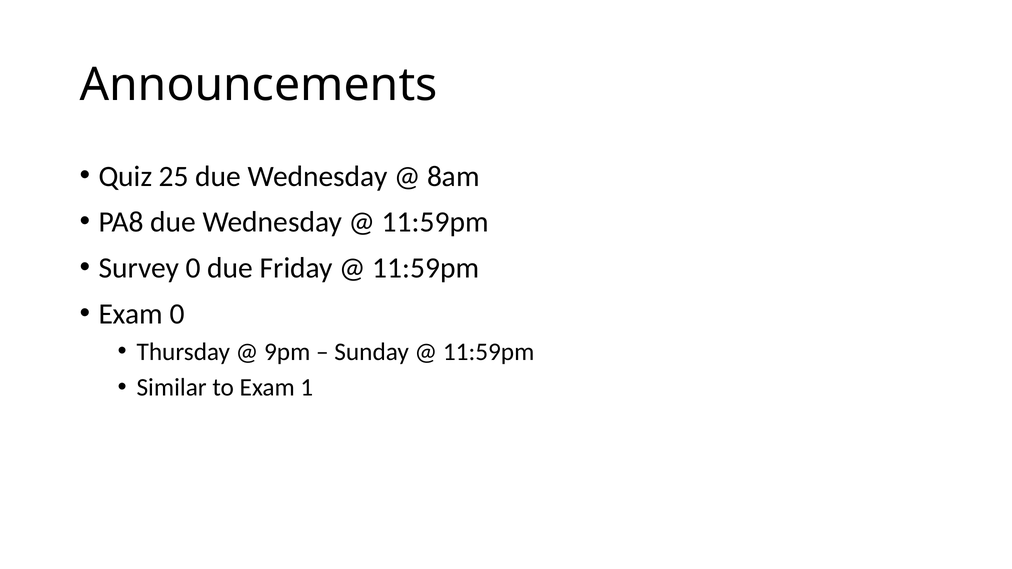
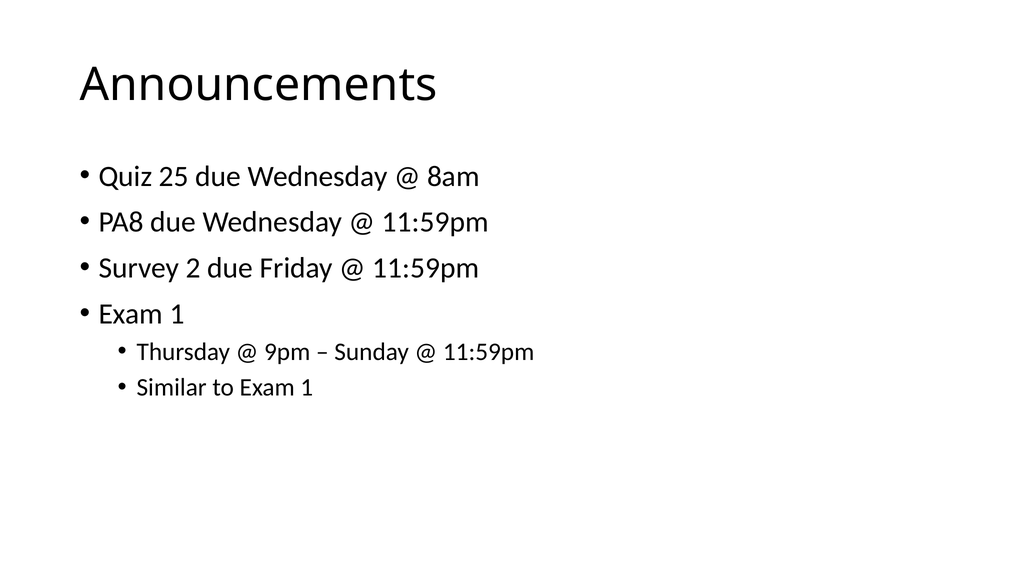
Survey 0: 0 -> 2 (193, 268)
0: 0 -> 1 (177, 314)
